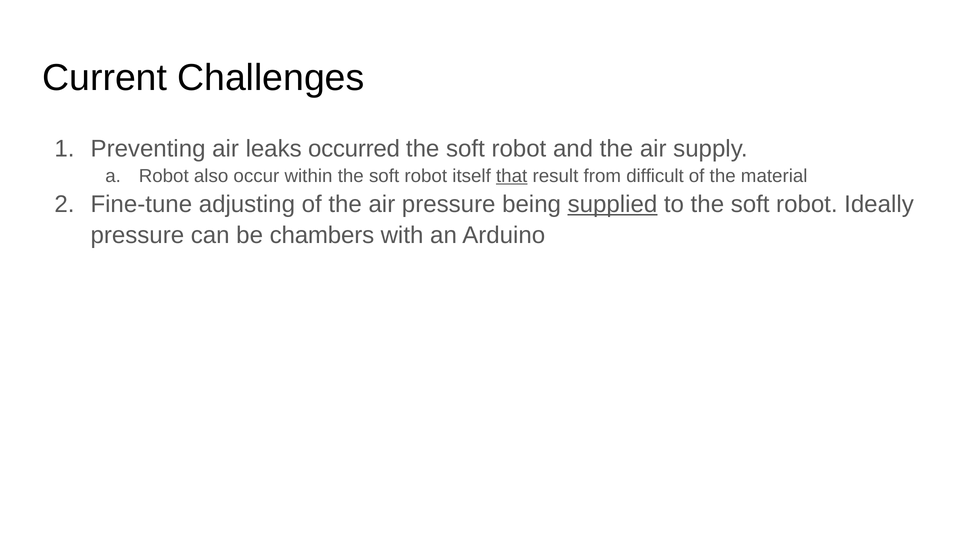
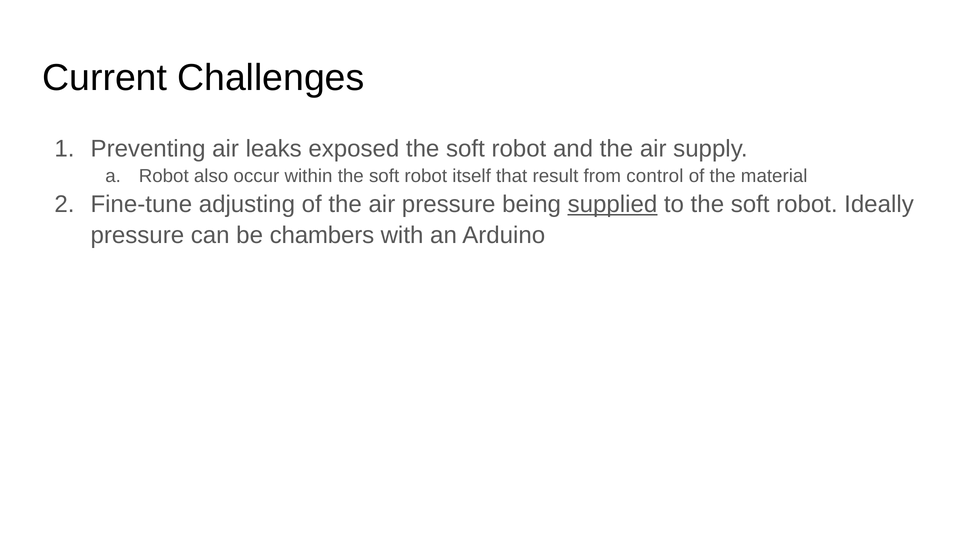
occurred: occurred -> exposed (354, 149)
that underline: present -> none (512, 176)
difficult: difficult -> control (655, 176)
